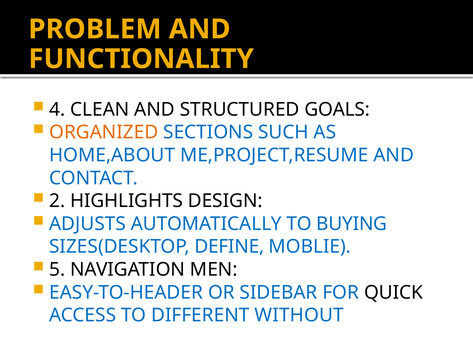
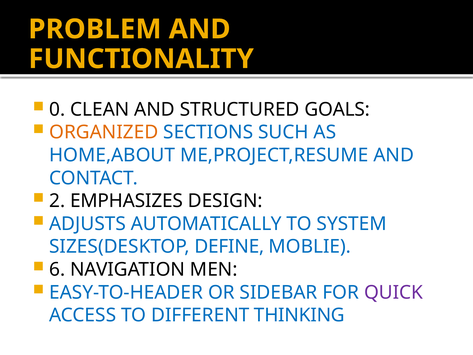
4: 4 -> 0 (57, 109)
HIGHLIGHTS: HIGHLIGHTS -> EMPHASIZES (127, 201)
BUYING: BUYING -> SYSTEM (352, 224)
5: 5 -> 6 (57, 269)
QUICK colour: black -> purple (394, 292)
WITHOUT: WITHOUT -> THINKING (299, 315)
